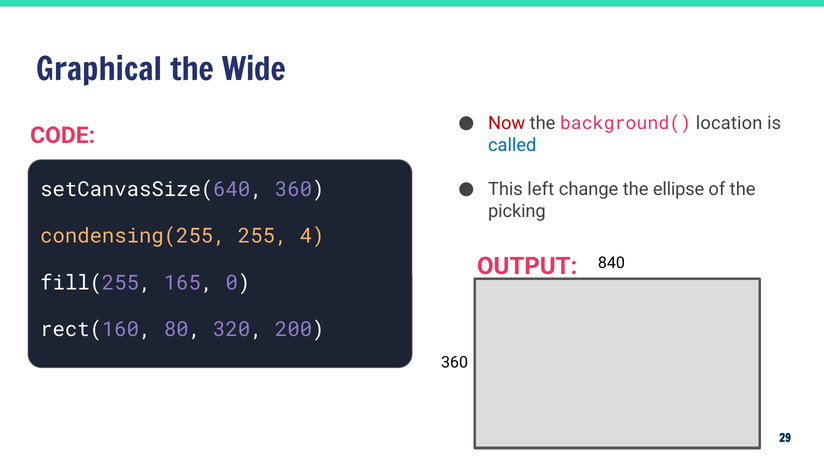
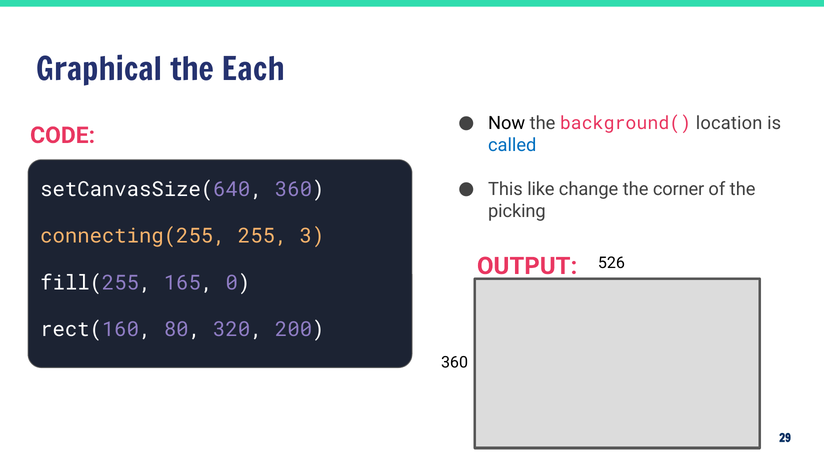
Wide: Wide -> Each (254, 70)
Now colour: red -> black (507, 123)
left: left -> like (541, 189)
ellipse: ellipse -> corner (679, 189)
condensing(255: condensing(255 -> connecting(255 (133, 236)
4: 4 -> 3 (312, 236)
840: 840 -> 526 (611, 263)
